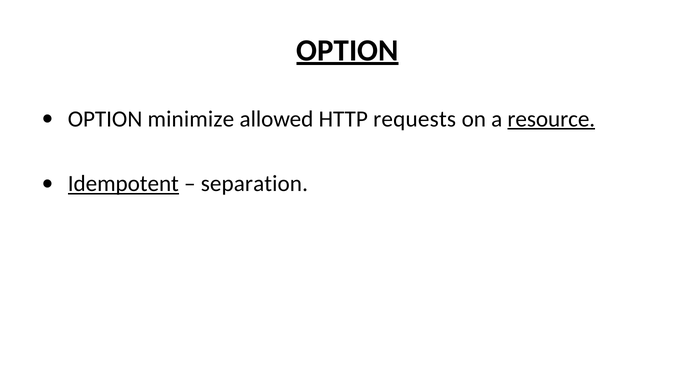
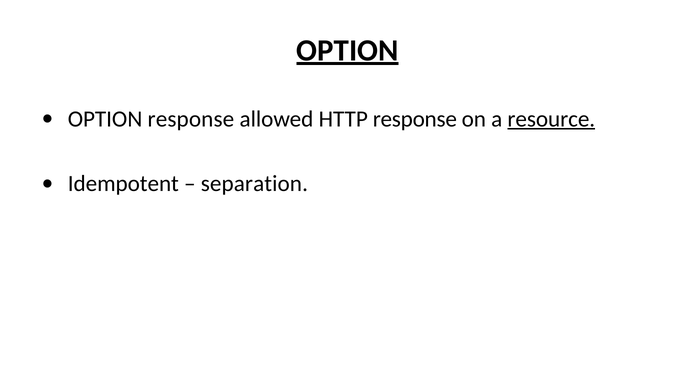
OPTION minimize: minimize -> response (191, 119)
HTTP requests: requests -> response (415, 119)
Idempotent underline: present -> none (123, 184)
